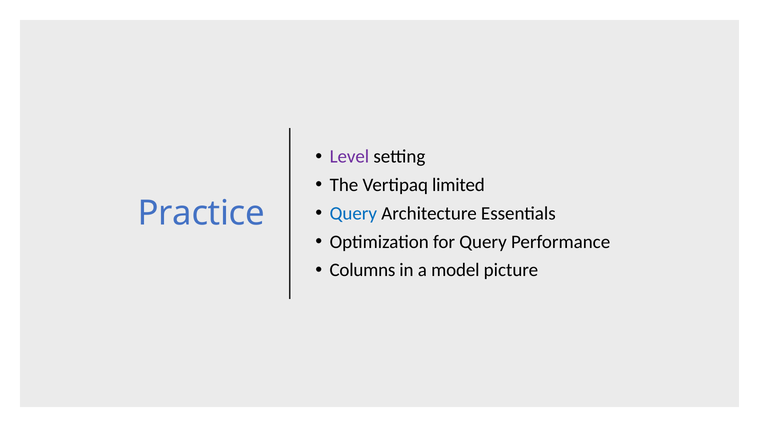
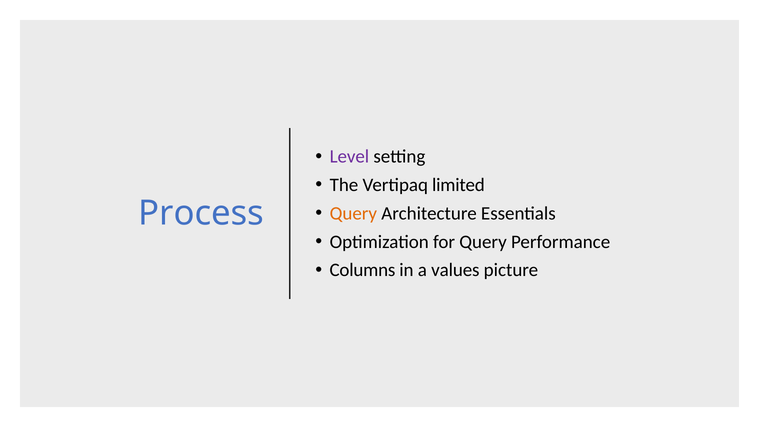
Practice: Practice -> Process (201, 213)
Query colour: blue -> orange (353, 213)
model: model -> values (455, 270)
